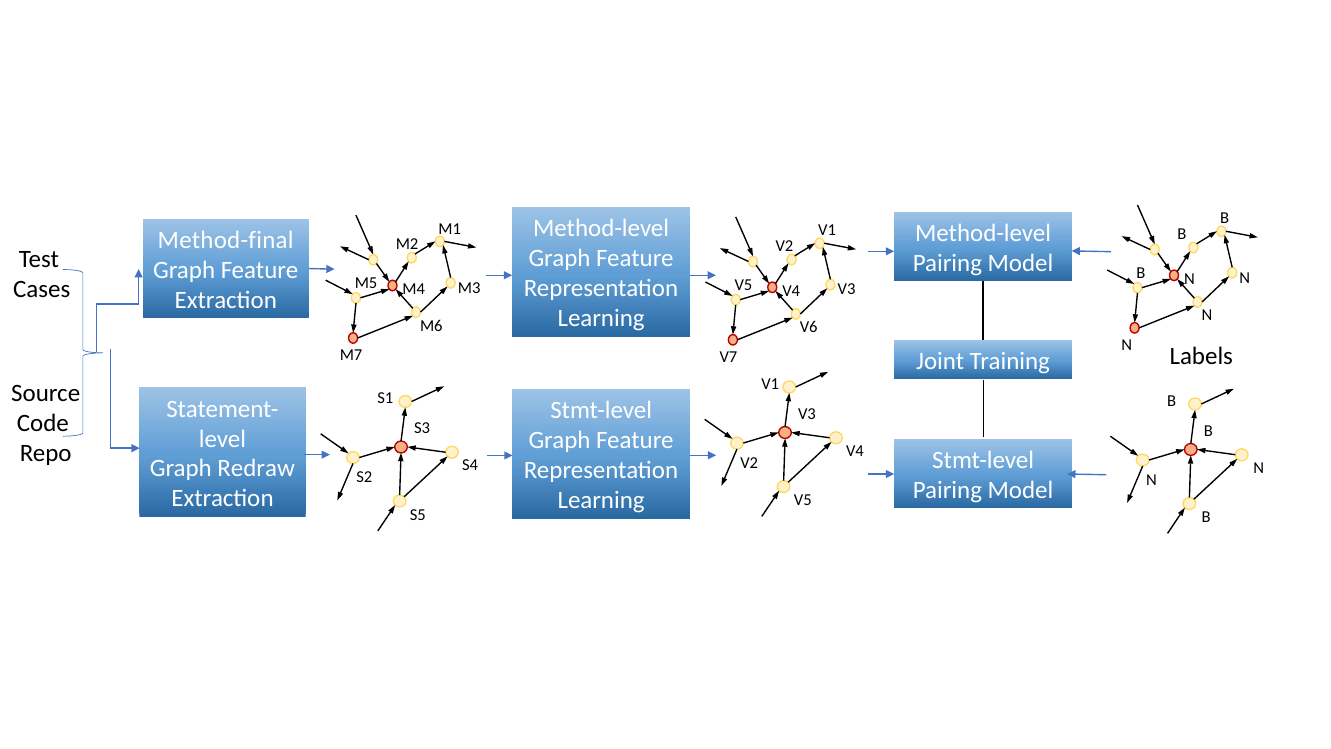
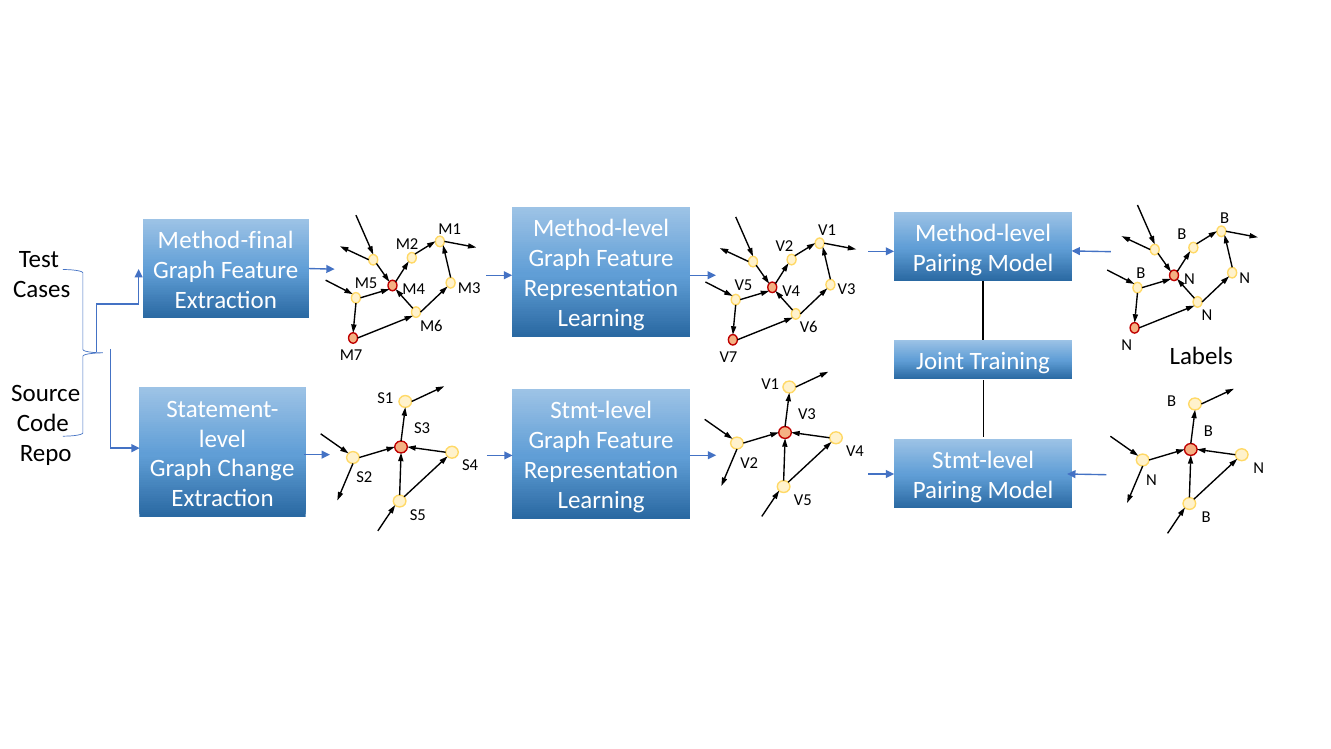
Redraw: Redraw -> Change (256, 469)
